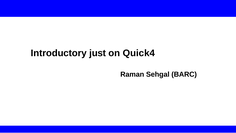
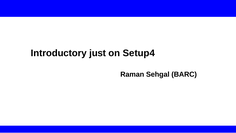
Quick4: Quick4 -> Setup4 (139, 53)
